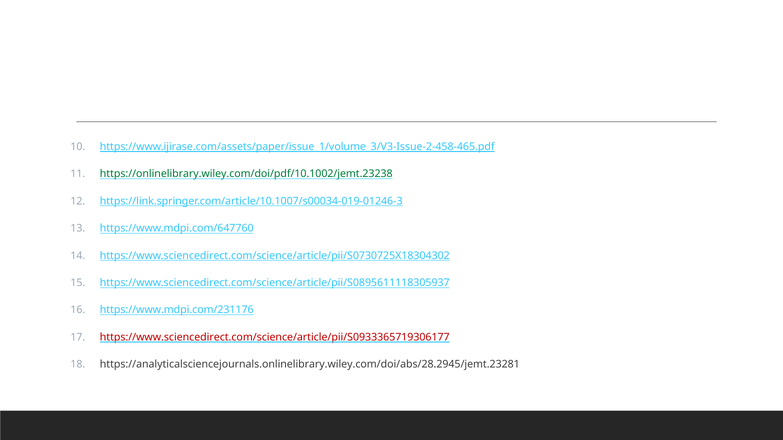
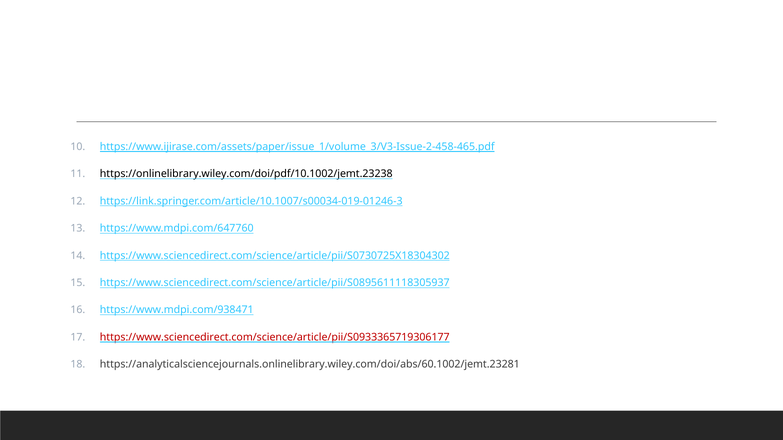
https://onlinelibrary.wiley.com/doi/pdf/10.1002/jemt.23238 colour: green -> black (246, 174)
https://www.mdpi.com/231176: https://www.mdpi.com/231176 -> https://www.mdpi.com/938471 (177, 310)
https://analyticalsciencejournals.onlinelibrary.wiley.com/doi/abs/28.2945/jemt.23281: https://analyticalsciencejournals.onlinelibrary.wiley.com/doi/abs/28.2945/jemt.23281 -> https://analyticalsciencejournals.onlinelibrary.wiley.com/doi/abs/60.1002/jemt.23281 (310, 365)
